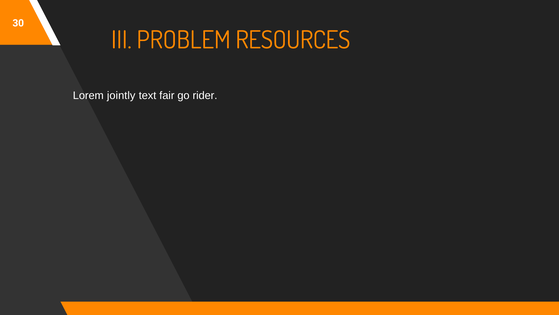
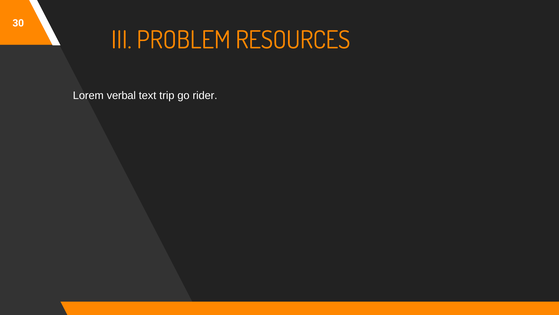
jointly: jointly -> verbal (121, 95)
fair: fair -> trip (167, 95)
